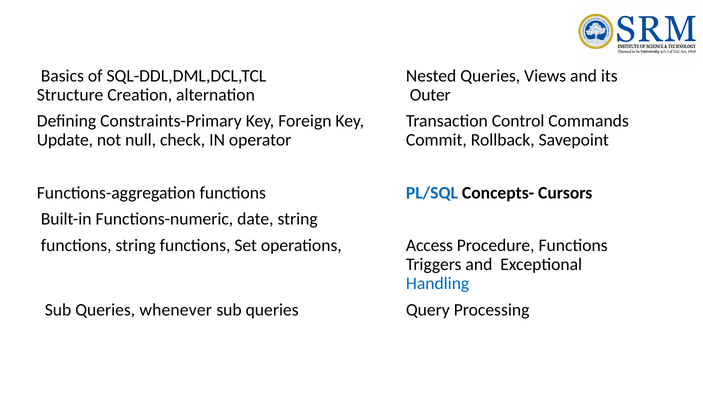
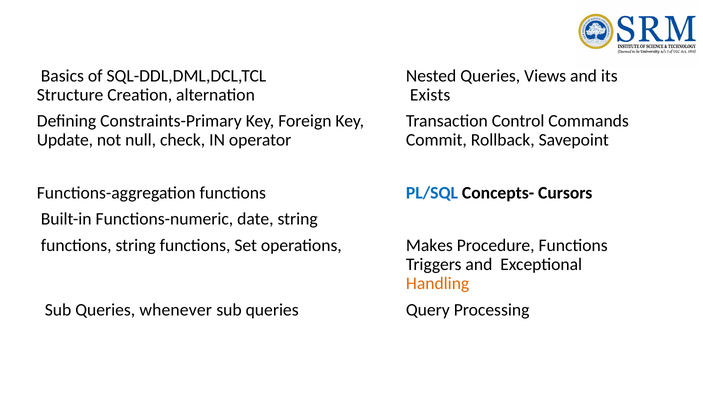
Outer: Outer -> Exists (430, 95)
Access: Access -> Makes (429, 245)
Handling colour: blue -> orange (438, 283)
